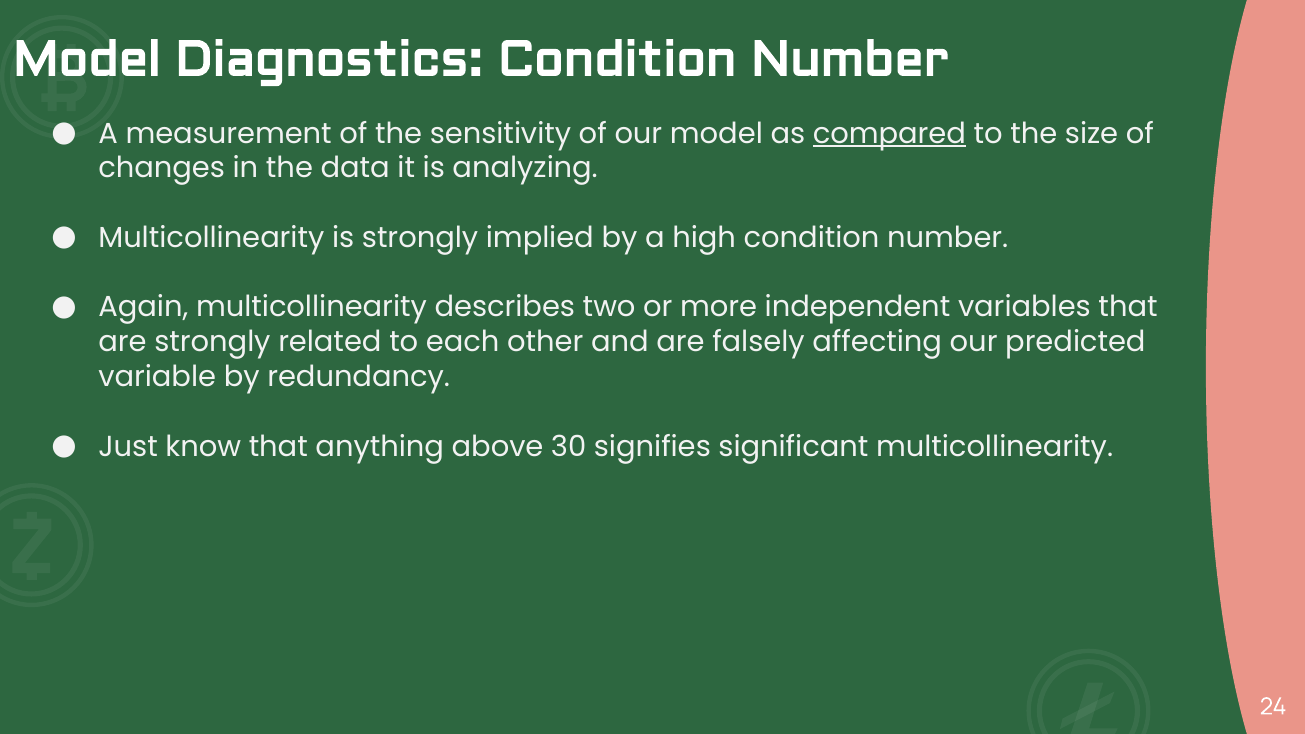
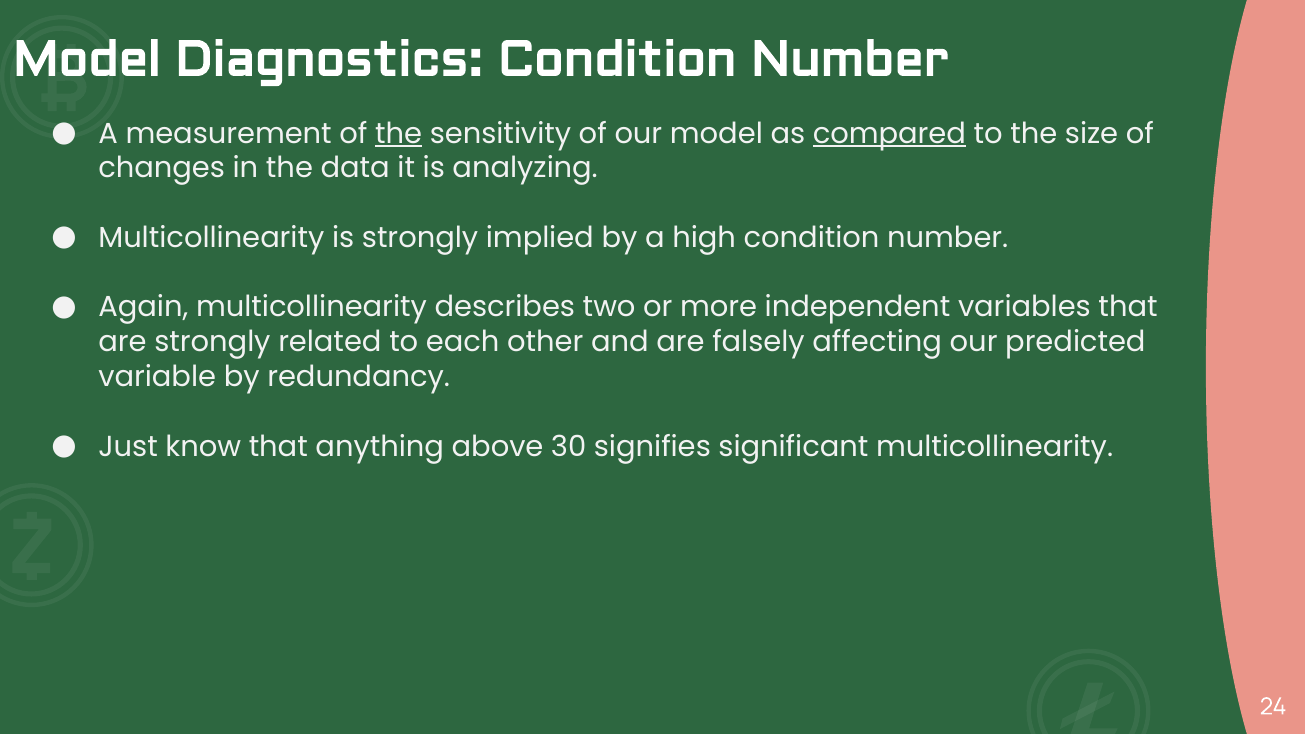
the underline: none -> present (399, 134)
